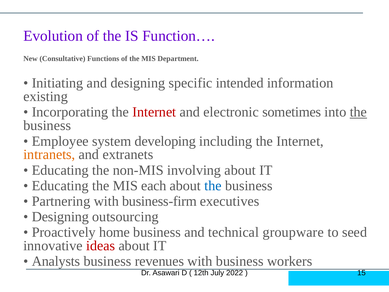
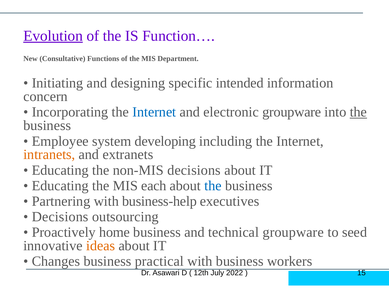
Evolution underline: none -> present (53, 36)
existing: existing -> concern (46, 96)
Internet colour: red -> blue (154, 112)
electronic sometimes: sometimes -> groupware (292, 112)
non-MIS involving: involving -> decisions (194, 170)
business-firm: business-firm -> business-help (159, 201)
Designing: Designing -> Decisions (60, 217)
ideas colour: red -> orange (101, 246)
Analysts: Analysts -> Changes (56, 261)
revenues: revenues -> practical (159, 261)
